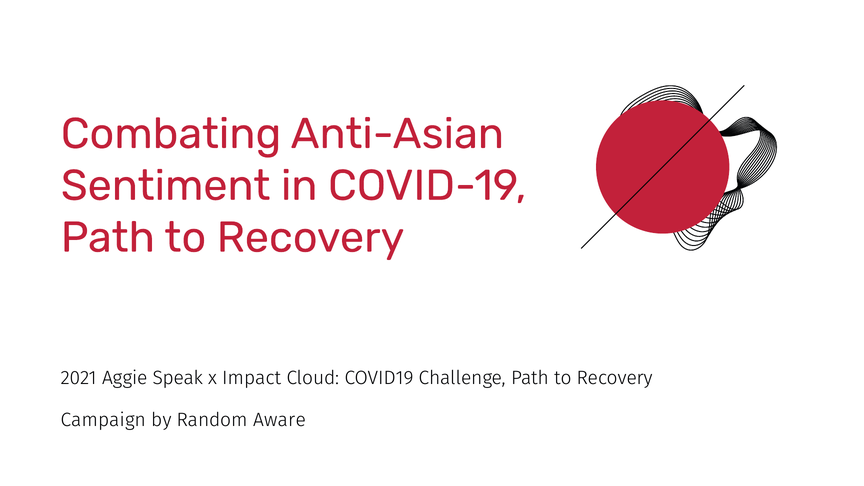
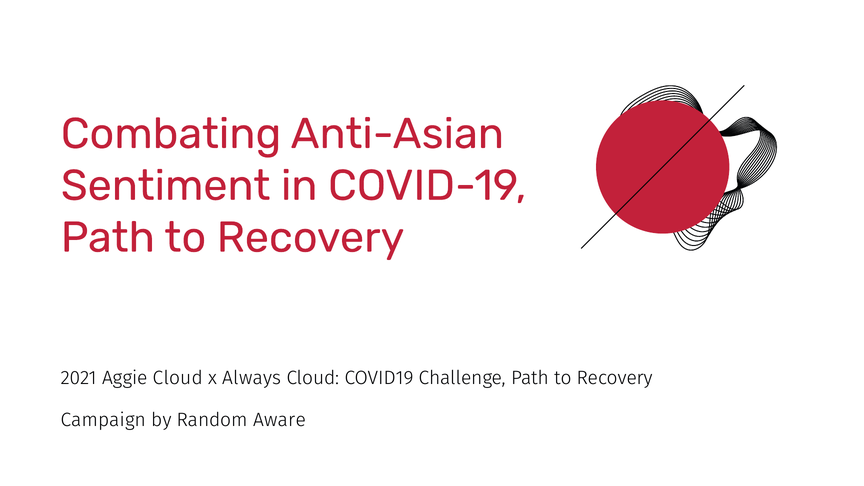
Aggie Speak: Speak -> Cloud (178, 378)
Impact: Impact -> Always (252, 378)
